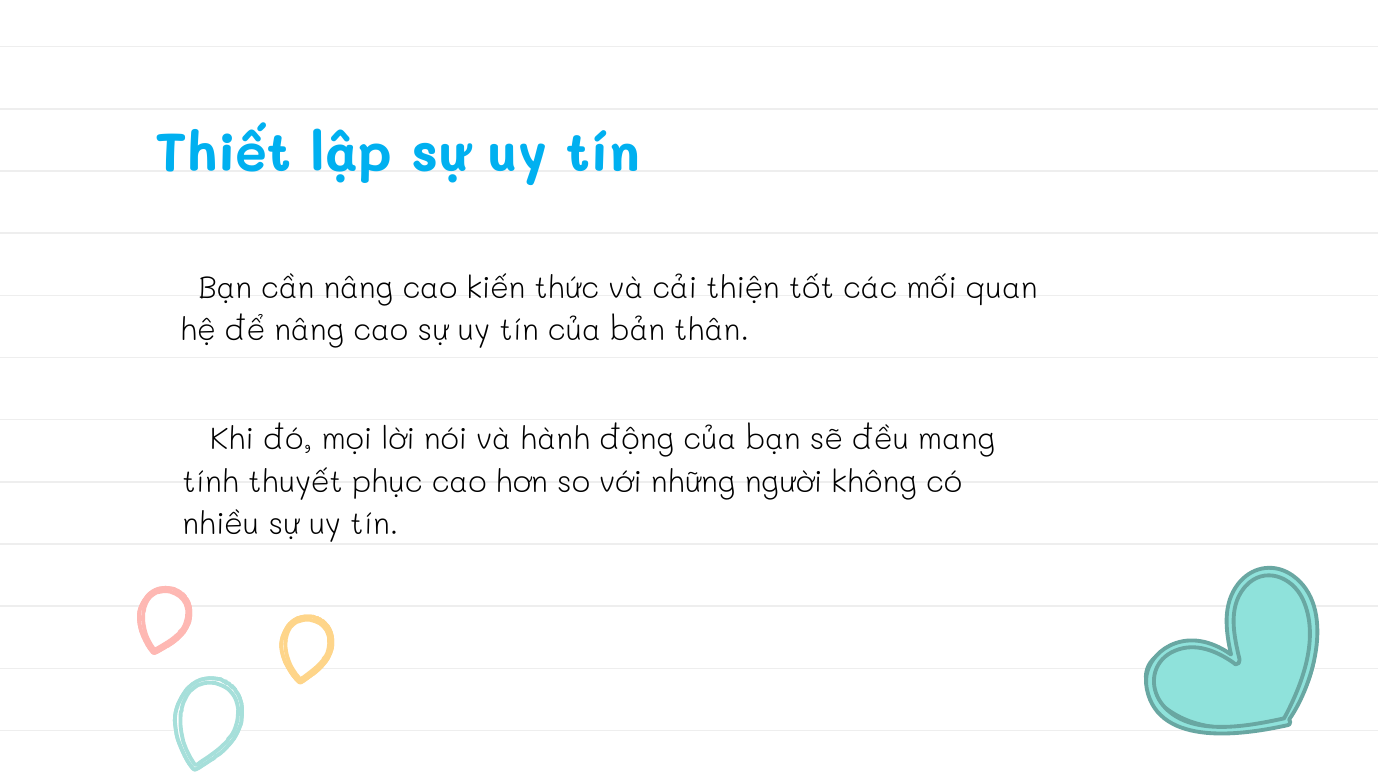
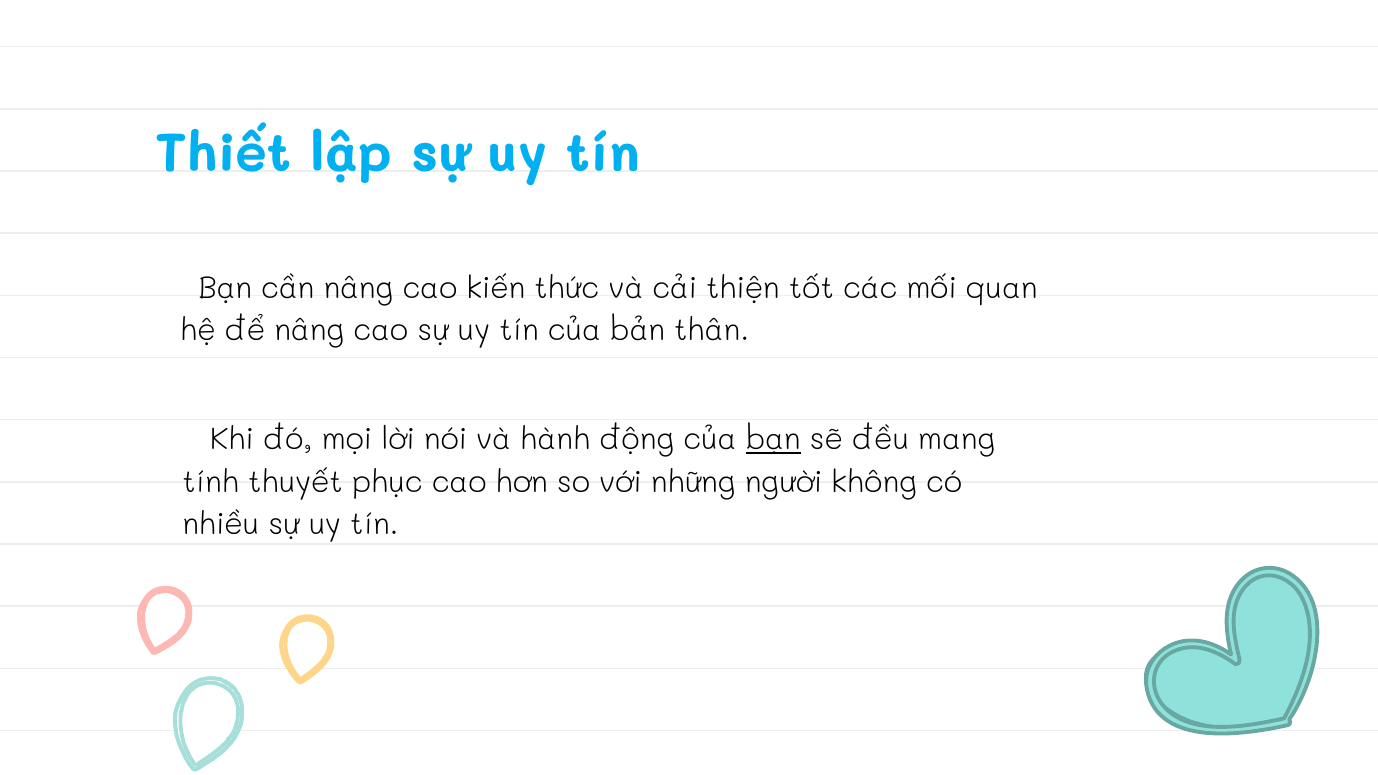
bạn underline: none -> present (773, 440)
